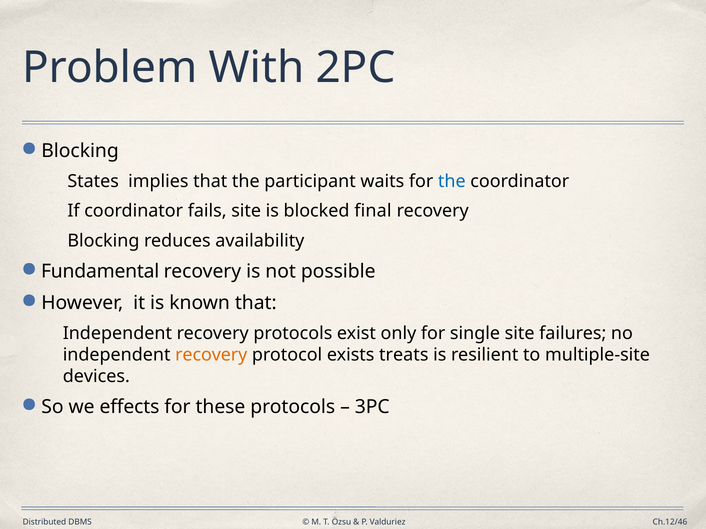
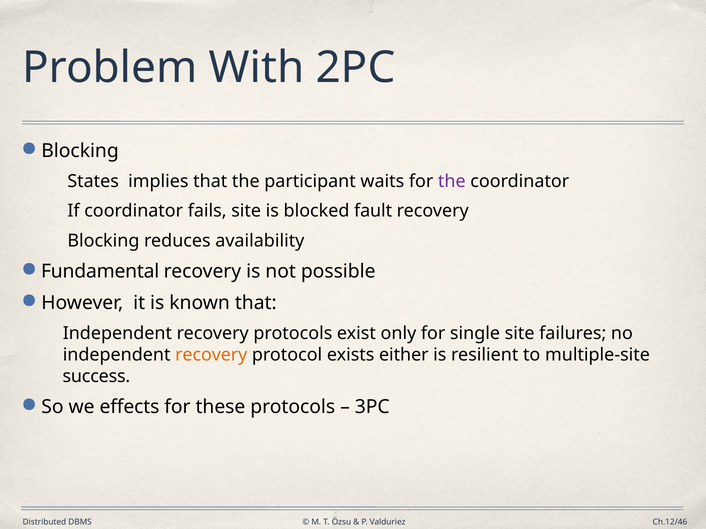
the colour: blue -> purple (452, 181)
final: final -> fault (373, 211)
treats: treats -> either (404, 355)
devices: devices -> success (96, 377)
